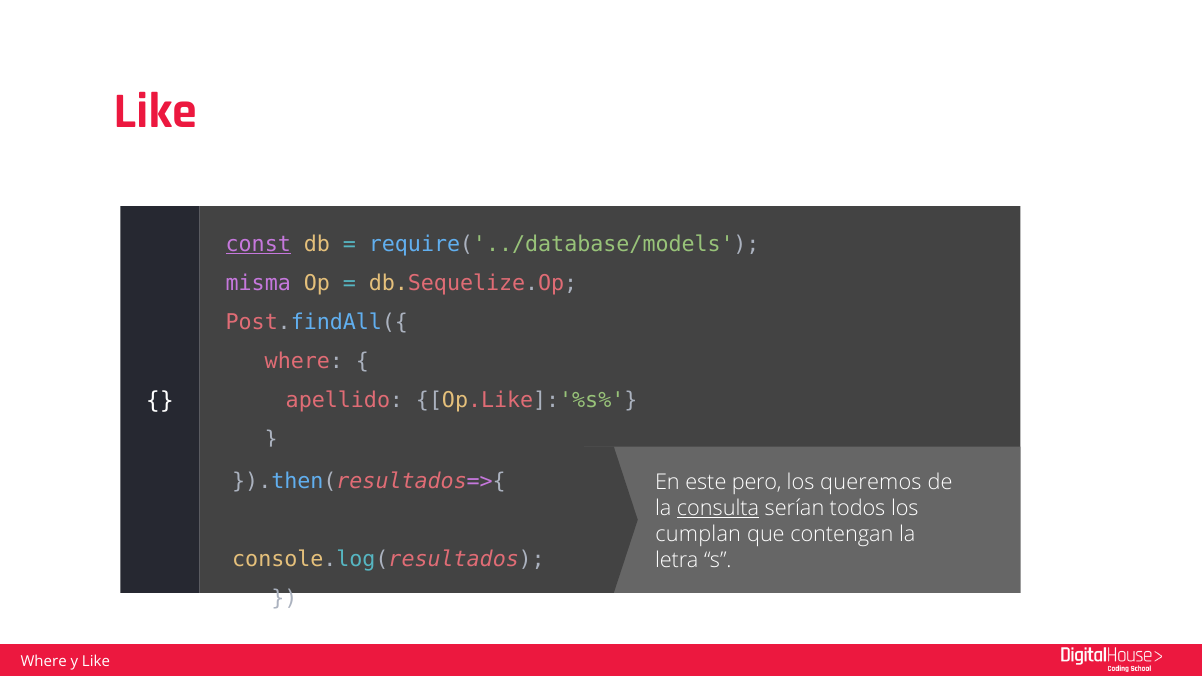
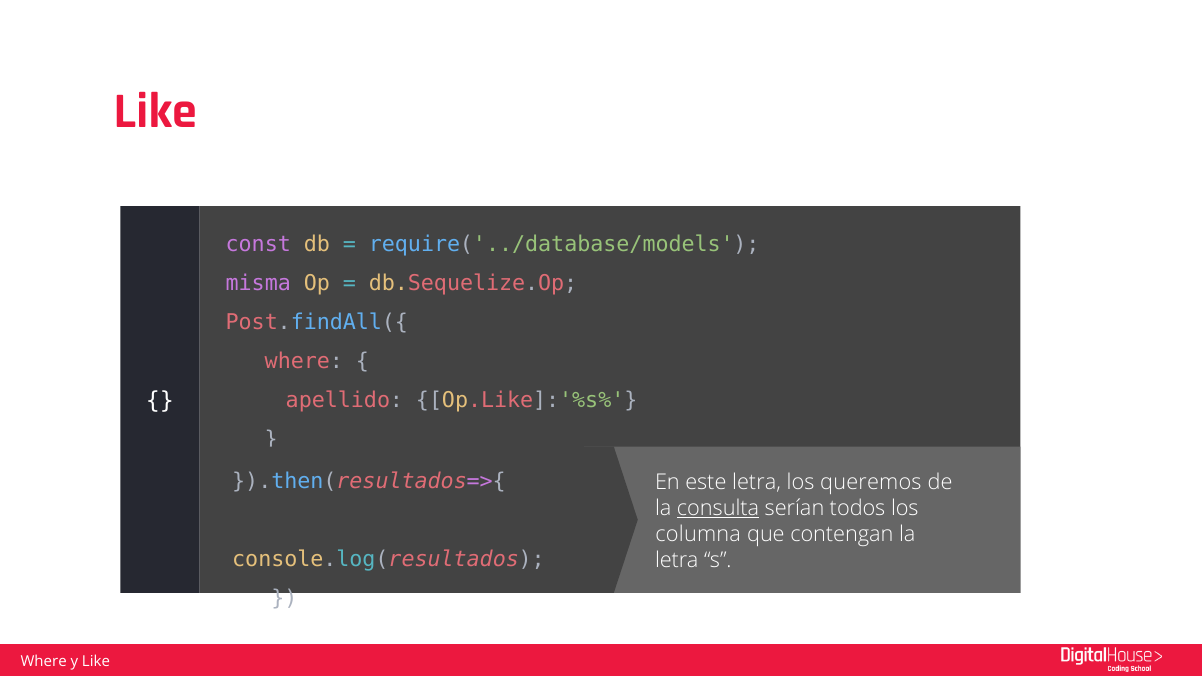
const underline: present -> none (258, 244)
este pero: pero -> letra (757, 482)
cumplan: cumplan -> columna (698, 534)
